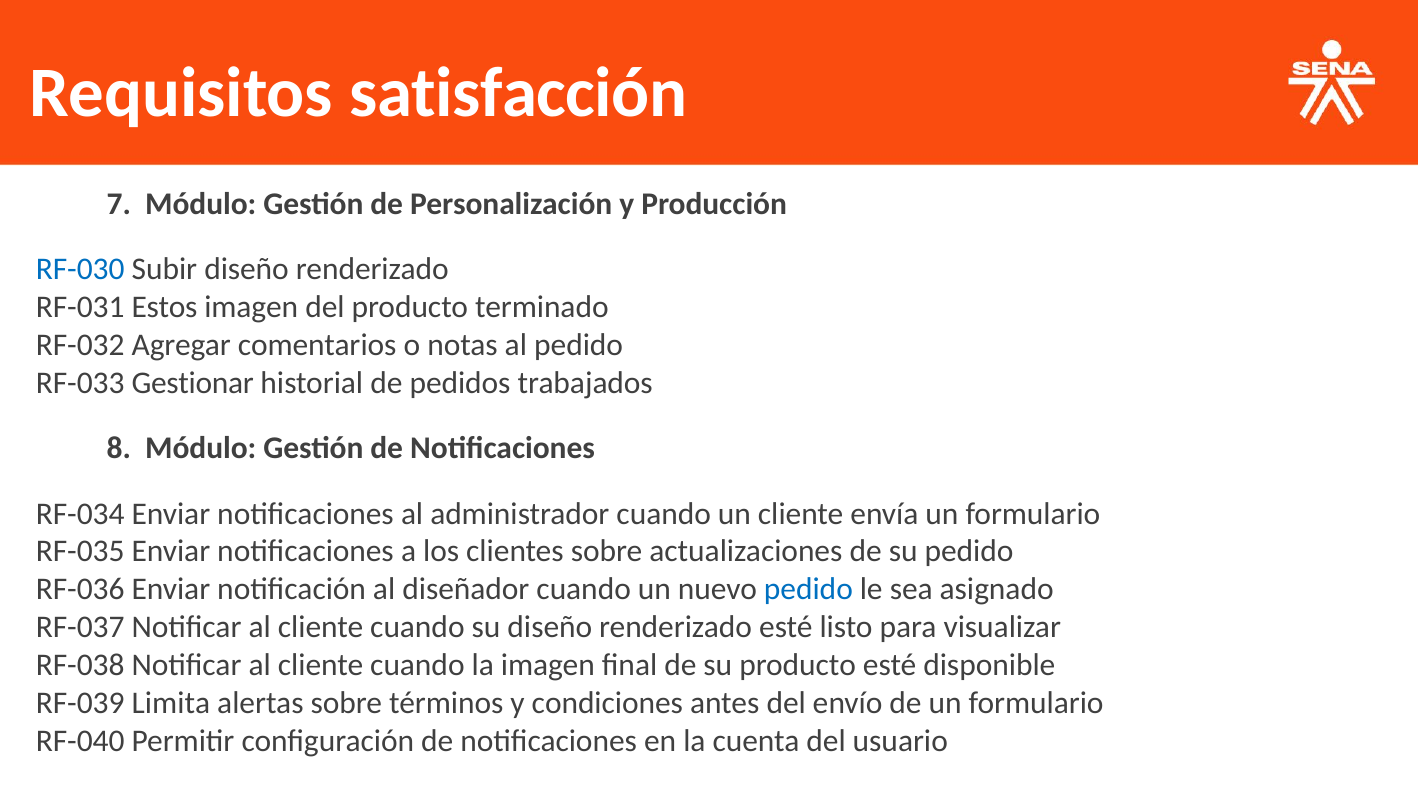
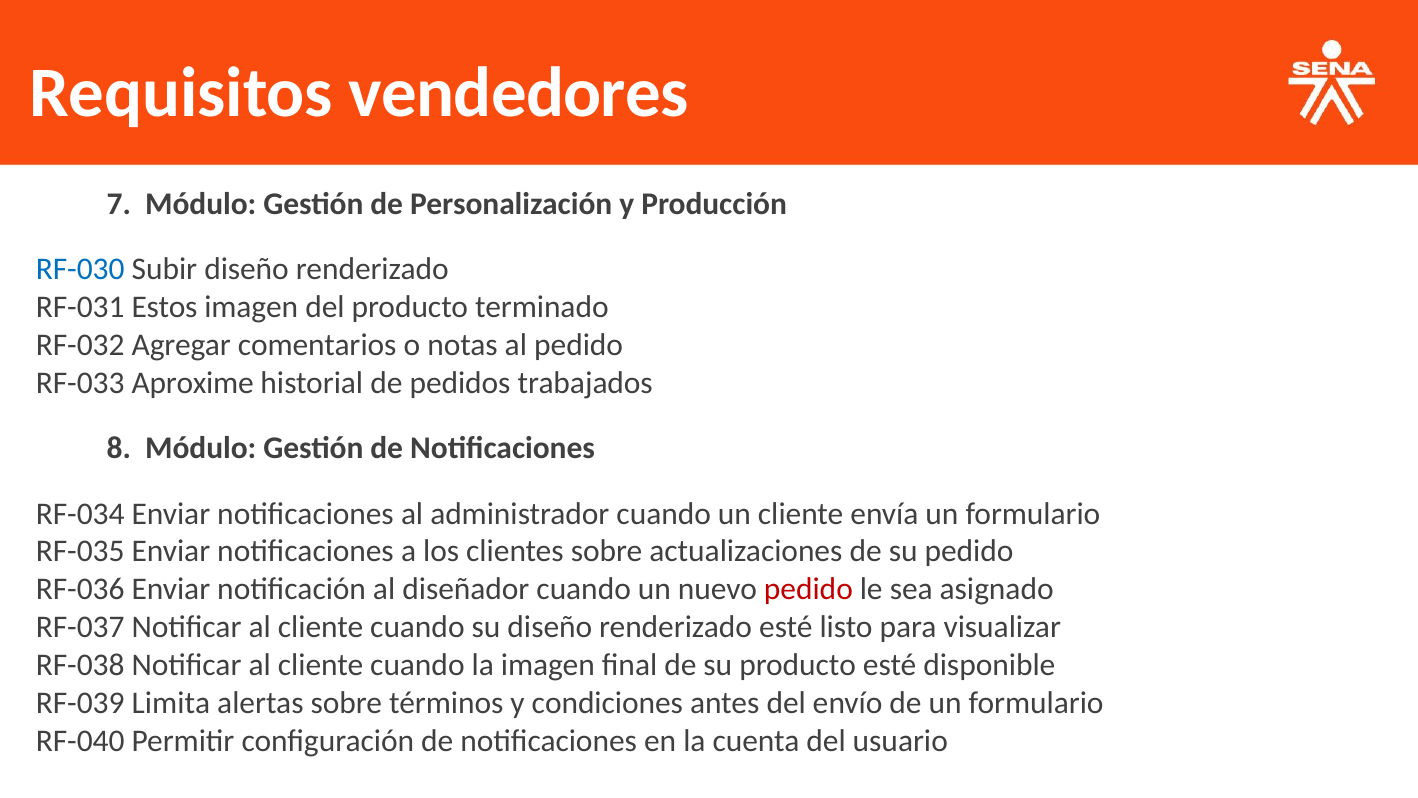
satisfacción: satisfacción -> vendedores (518, 93)
Gestionar: Gestionar -> Aproxime (193, 383)
pedido colour: blue -> red (808, 589)
